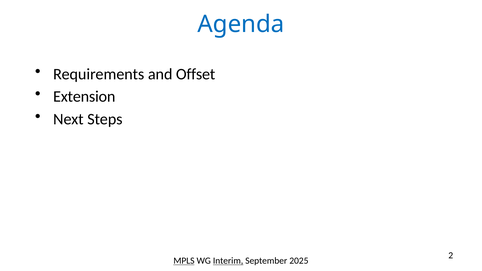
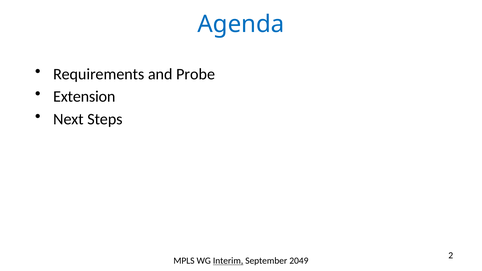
Offset: Offset -> Probe (196, 74)
MPLS underline: present -> none (184, 261)
2025: 2025 -> 2049 (299, 261)
